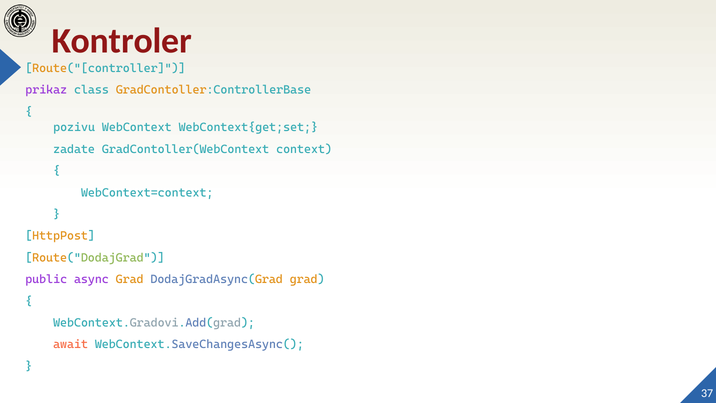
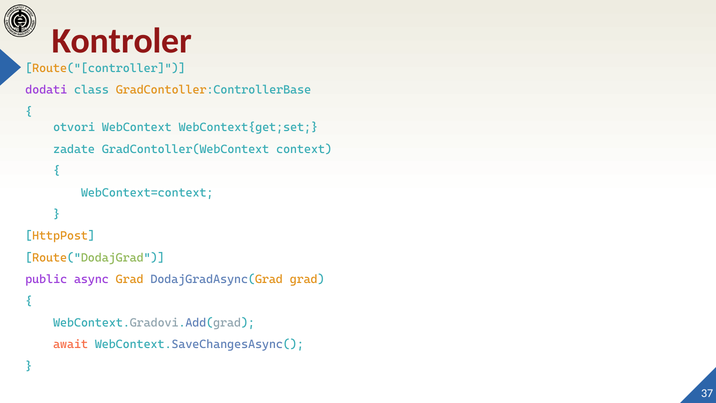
prikaz: prikaz -> dodati (46, 90)
pozivu: pozivu -> otvori (74, 127)
